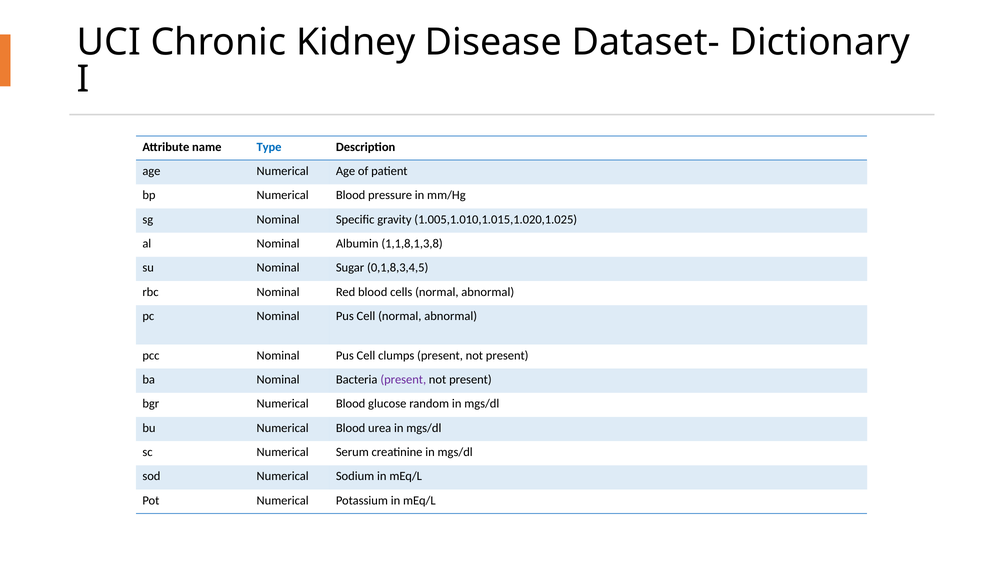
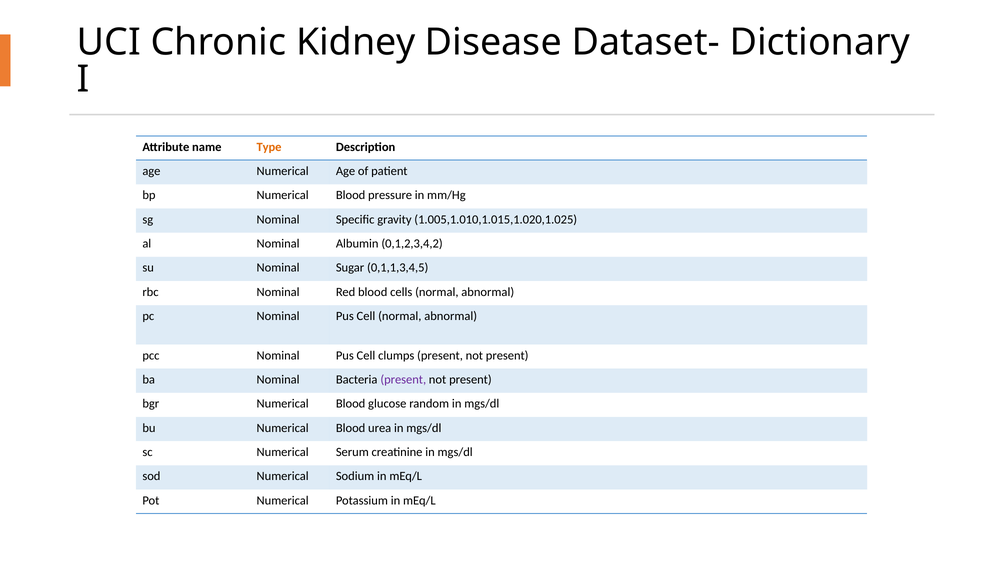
Type colour: blue -> orange (269, 147)
1,1,8,1,3,8: 1,1,8,1,3,8 -> 0,1,2,3,4,2 (412, 244)
0,1,8,3,4,5: 0,1,8,3,4,5 -> 0,1,1,3,4,5 (398, 268)
